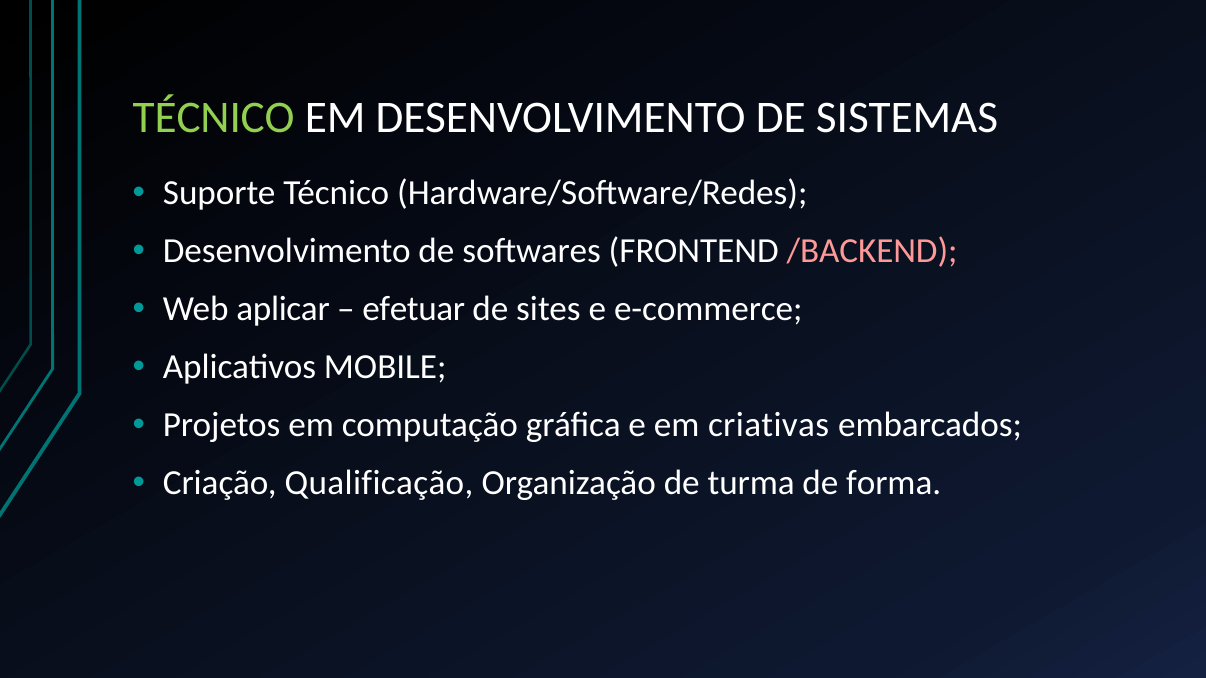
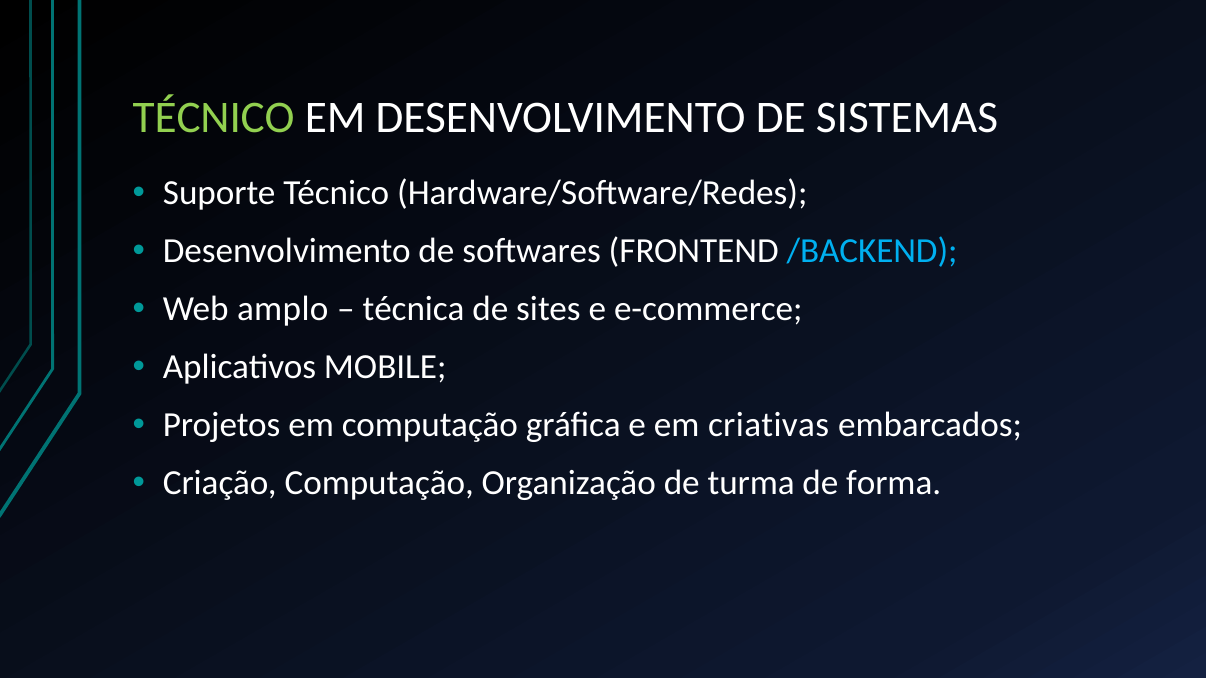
/BACKEND colour: pink -> light blue (872, 251)
aplicar: aplicar -> amplo (283, 309)
efetuar: efetuar -> técnica (414, 309)
Criação Qualificação: Qualificação -> Computação (379, 484)
